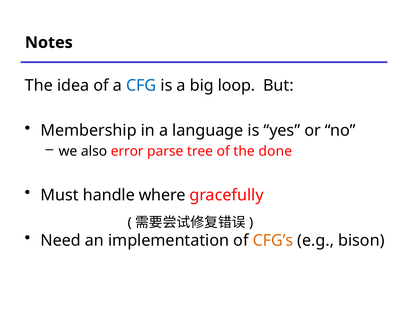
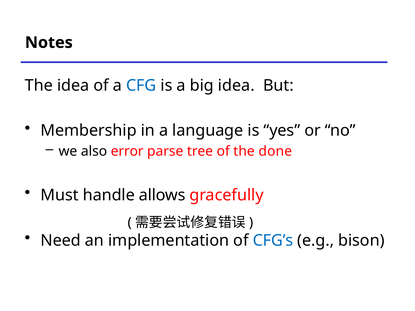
big loop: loop -> idea (236, 86)
where: where -> allows (162, 195)
CFG’s colour: orange -> blue (273, 241)
